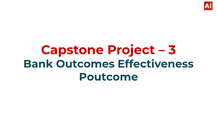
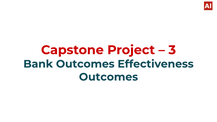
Poutcome: Poutcome -> Outcomes (108, 77)
